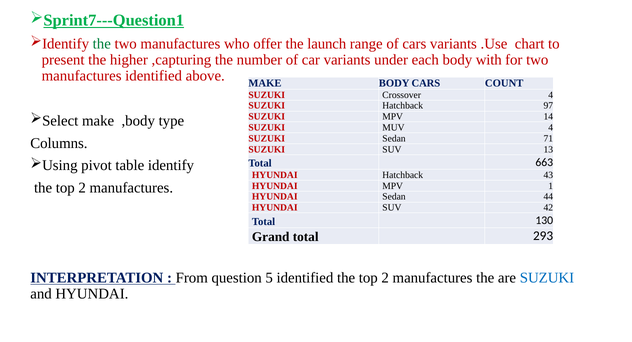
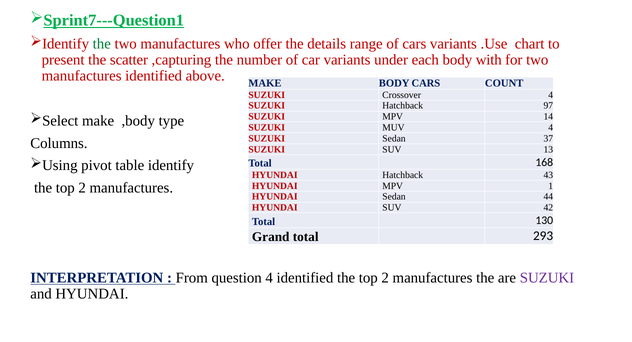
launch: launch -> details (327, 44)
higher: higher -> scatter (129, 60)
71: 71 -> 37 (548, 138)
663: 663 -> 168 (544, 162)
question 5: 5 -> 4 (269, 277)
SUZUKI colour: blue -> purple (547, 277)
